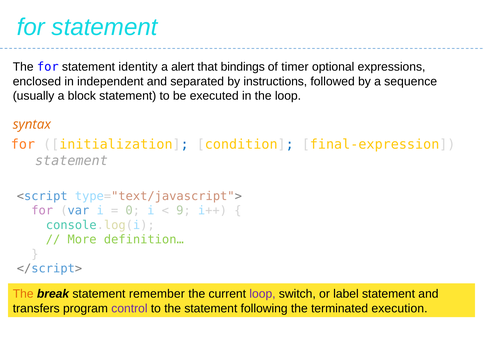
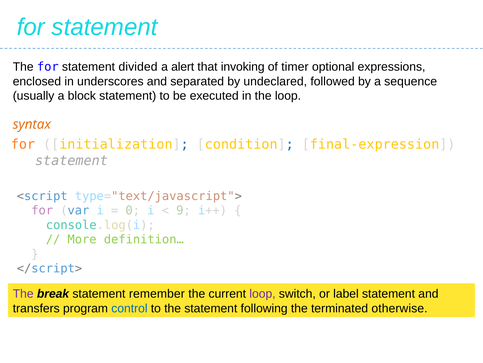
identity: identity -> divided (138, 67)
bindings: bindings -> invoking (243, 67)
independent: independent -> underscores (110, 81)
instructions: instructions -> undeclared (275, 81)
The colour: orange -> purple (23, 293)
control colour: purple -> blue (129, 308)
execution: execution -> otherwise (400, 308)
